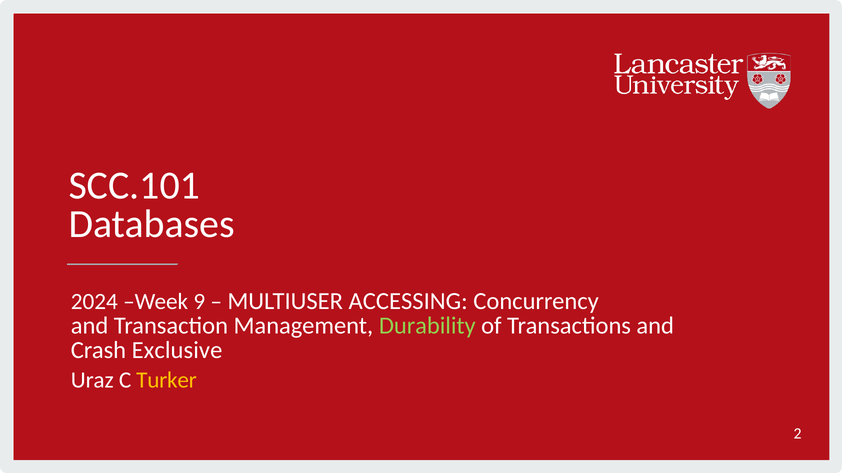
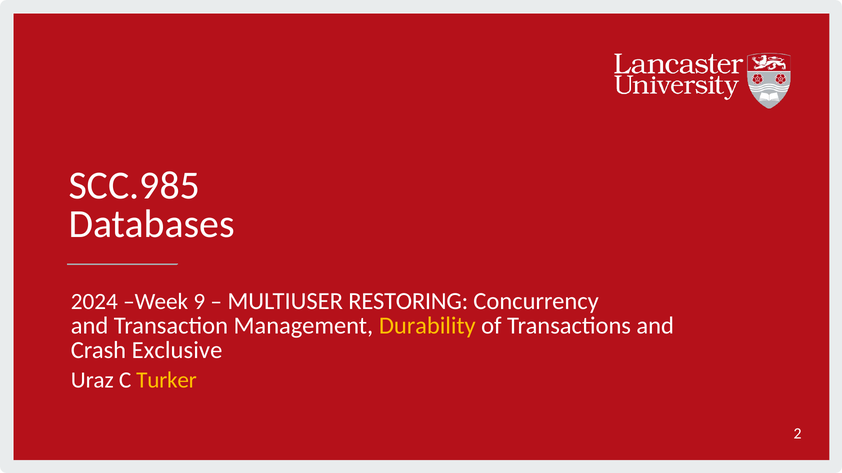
SCC.101: SCC.101 -> SCC.985 (134, 186)
ACCESSING: ACCESSING -> RESTORING (408, 301)
Durability colour: light green -> yellow (427, 326)
